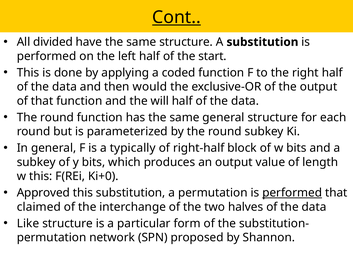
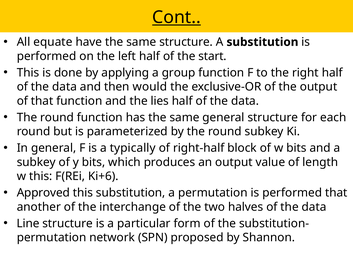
divided: divided -> equate (53, 42)
coded: coded -> group (179, 73)
will: will -> lies (160, 101)
Ki+0: Ki+0 -> Ki+6 (103, 176)
performed underline: present -> none (292, 193)
claimed: claimed -> another (39, 207)
Like: Like -> Line (28, 223)
